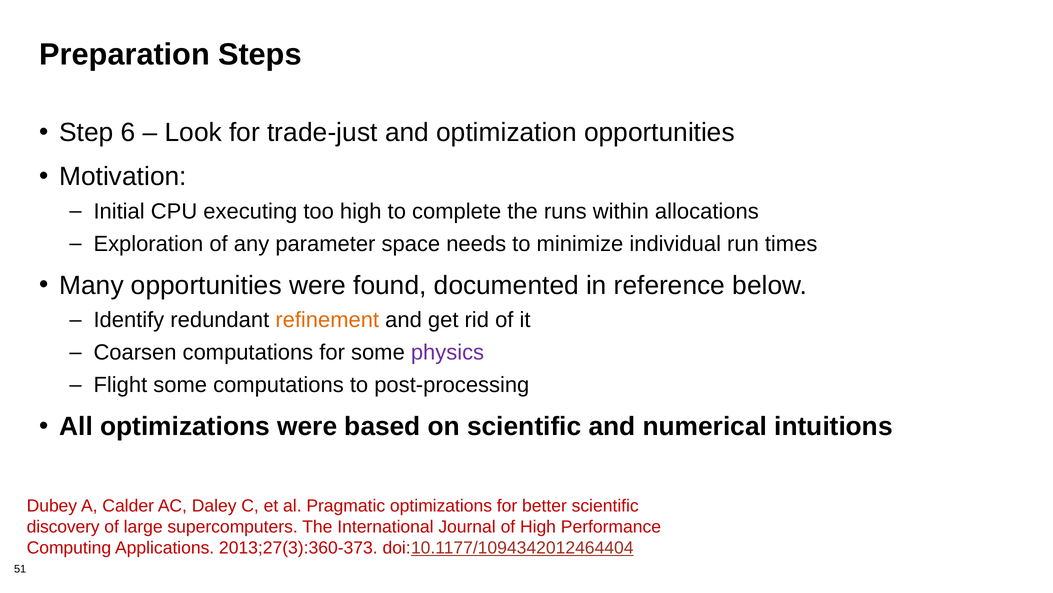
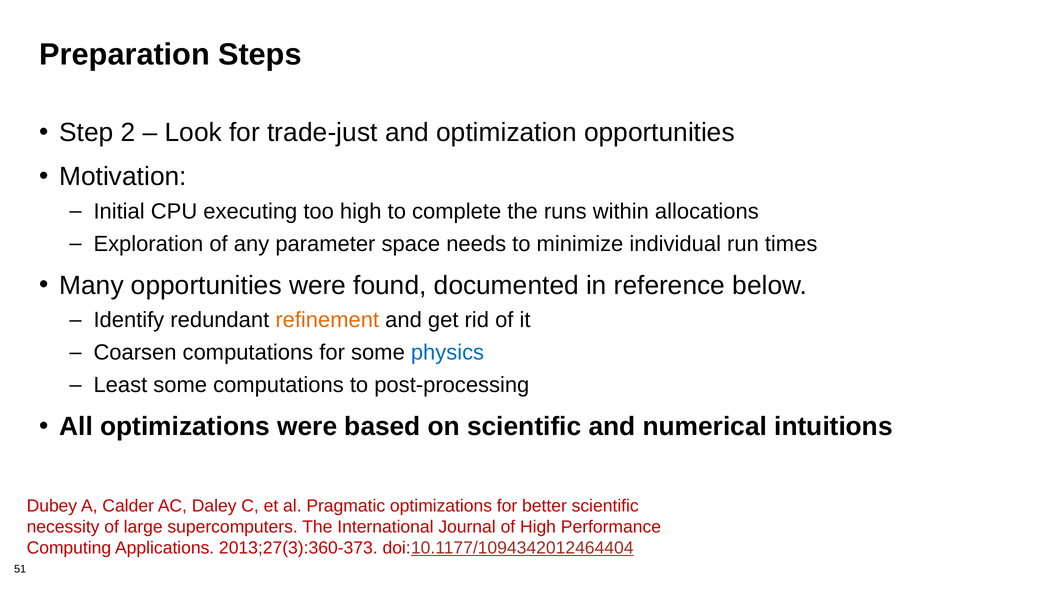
6: 6 -> 2 (128, 133)
physics colour: purple -> blue (448, 352)
Flight: Flight -> Least (120, 385)
discovery: discovery -> necessity (63, 526)
